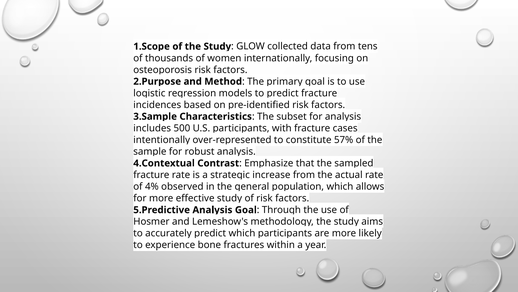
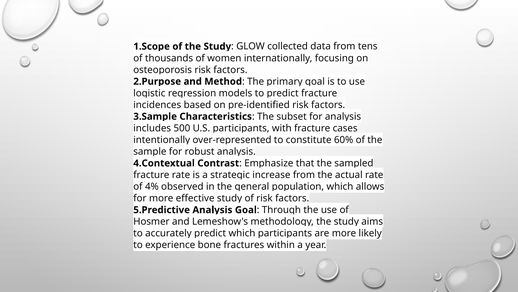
57%: 57% -> 60% (344, 140)
